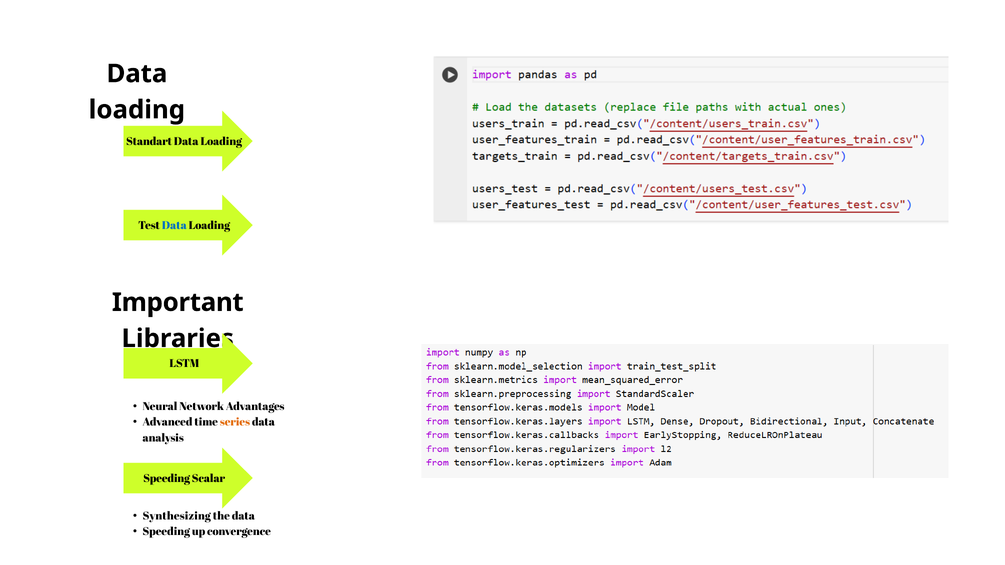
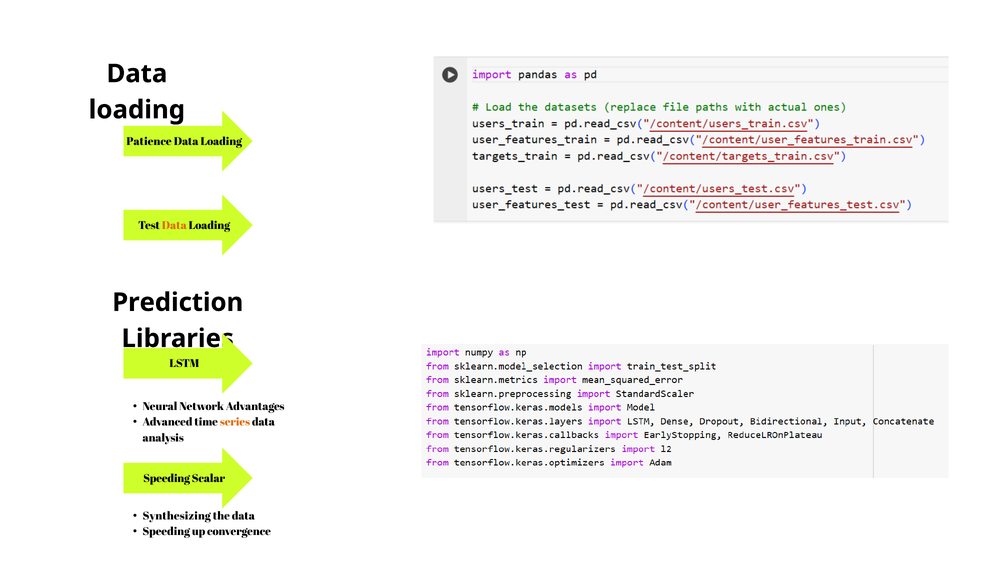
Standart: Standart -> Patience (149, 142)
Data colour: blue -> orange (174, 226)
Important: Important -> Prediction (178, 303)
